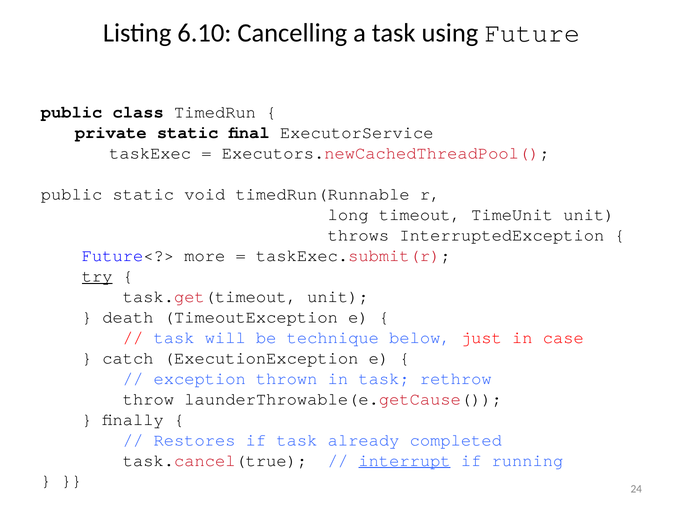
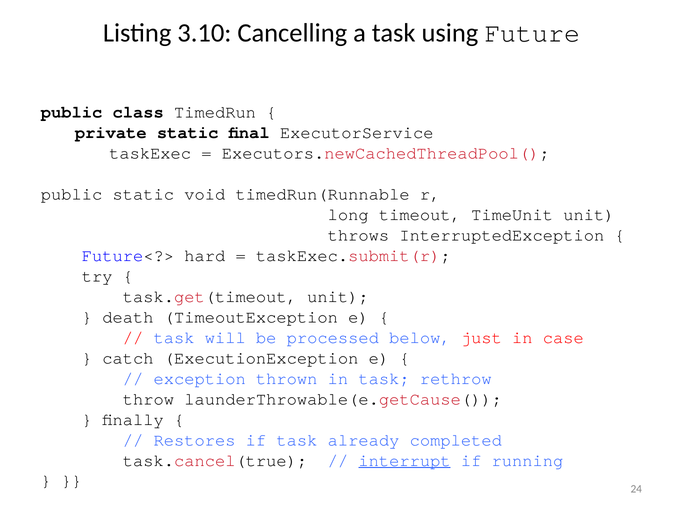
6.10: 6.10 -> 3.10 (204, 33)
more: more -> hard (205, 256)
try underline: present -> none (97, 276)
technique: technique -> processed (333, 338)
